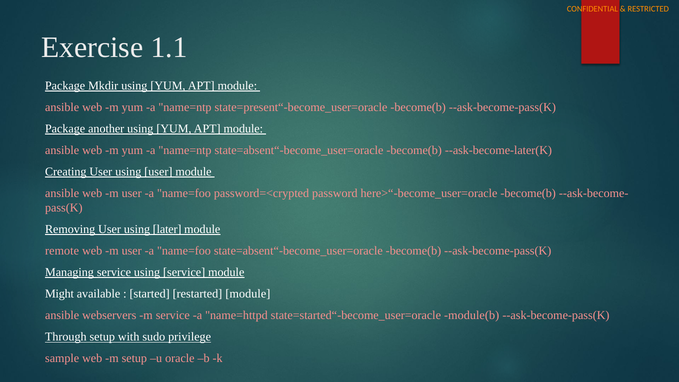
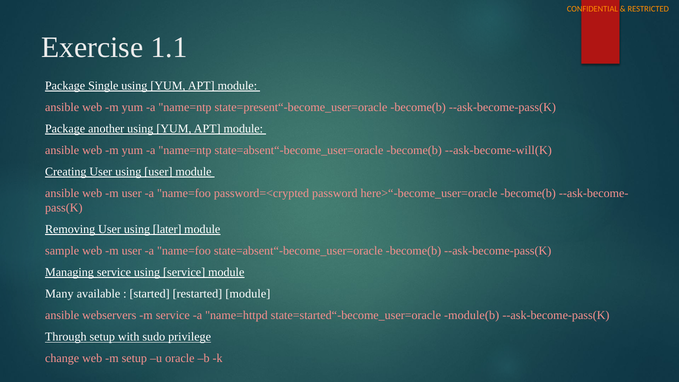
Mkdir: Mkdir -> Single (103, 86)
--ask-become-later(K: --ask-become-later(K -> --ask-become-will(K (498, 150)
remote: remote -> sample (62, 251)
Might: Might -> Many (59, 294)
sample: sample -> change (62, 358)
